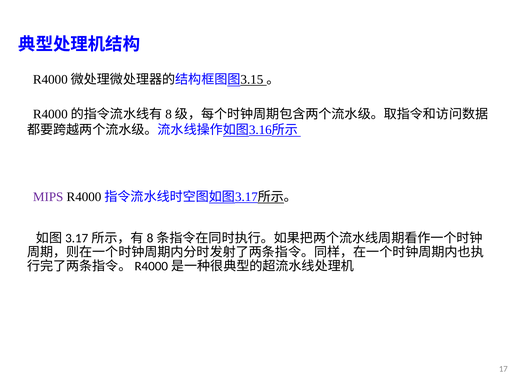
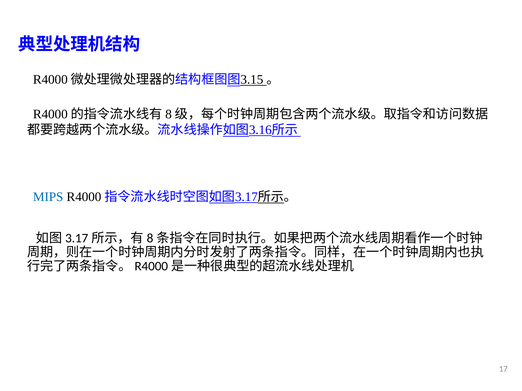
MIPS colour: purple -> blue (48, 197)
